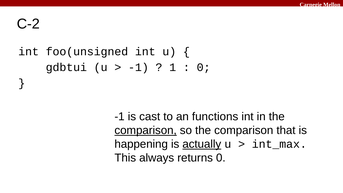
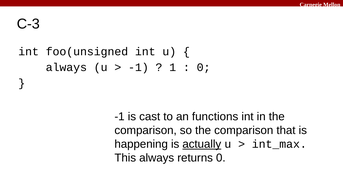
C-2: C-2 -> C-3 (28, 24)
gdbtui: gdbtui -> always (66, 67)
comparison underline: present -> none (146, 130)
